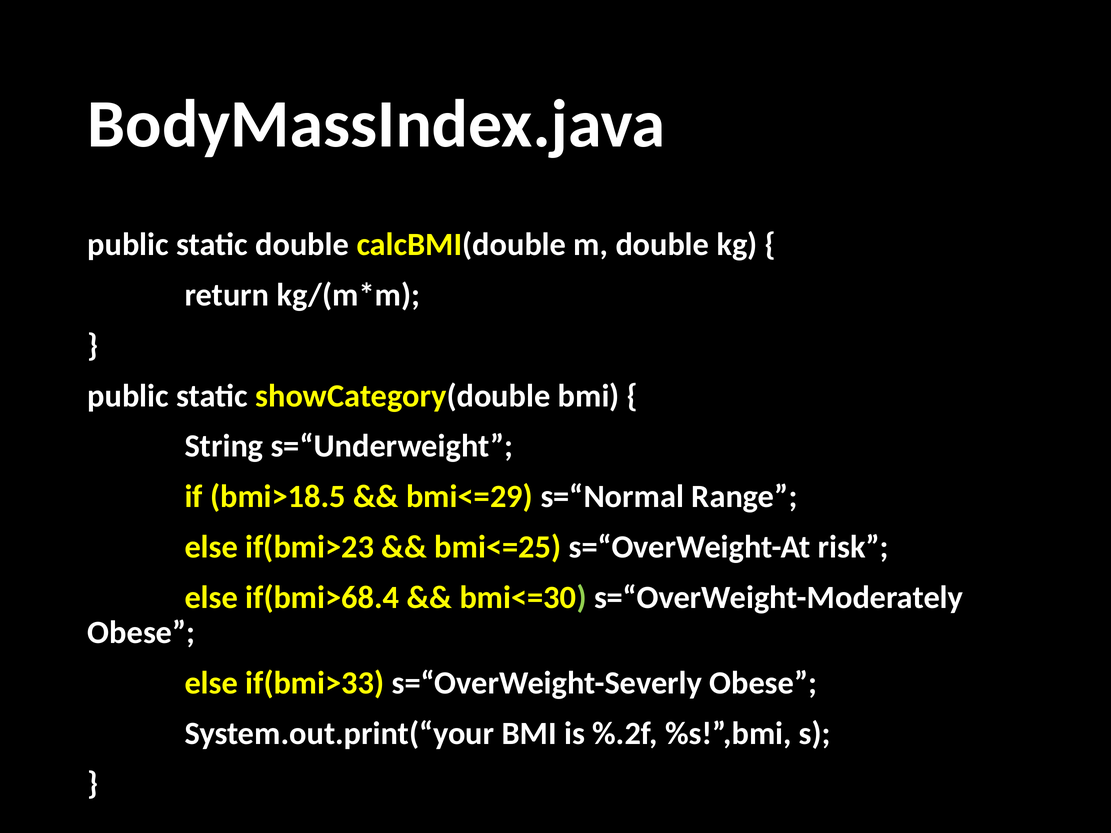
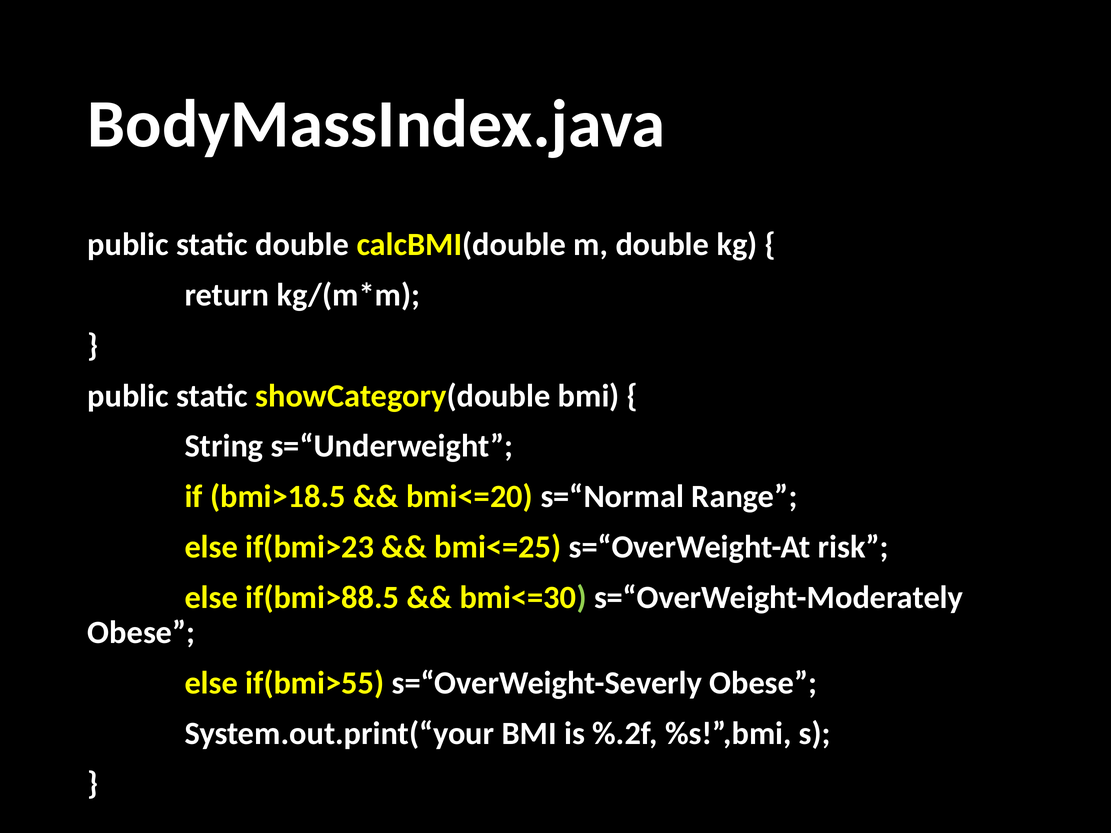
bmi<=29: bmi<=29 -> bmi<=20 (470, 497)
if(bmi>68.4: if(bmi>68.4 -> if(bmi>88.5 (322, 598)
if(bmi>33: if(bmi>33 -> if(bmi>55 (315, 683)
